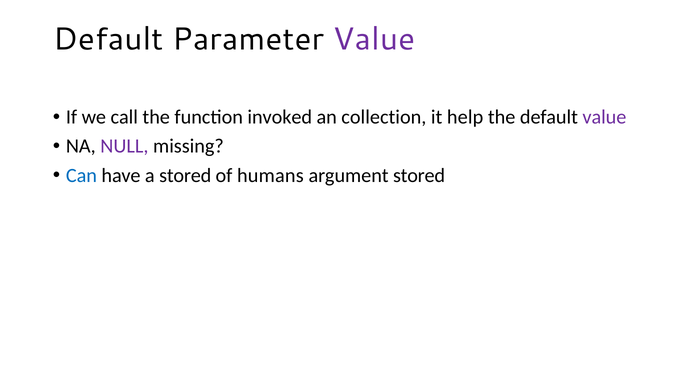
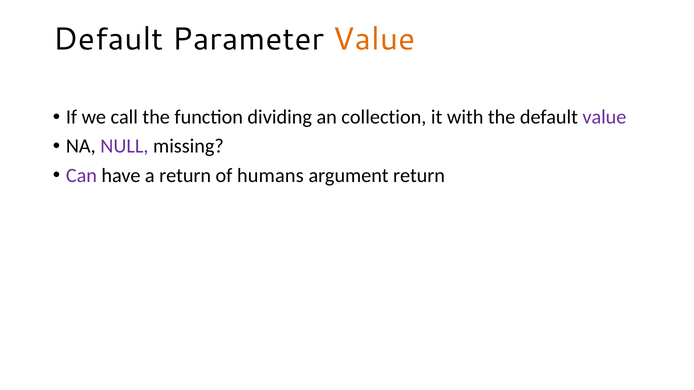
Value colour: purple -> orange (374, 39)
invoked: invoked -> dividing (280, 117)
help: help -> with (465, 117)
Can colour: blue -> purple (81, 176)
a stored: stored -> return (185, 176)
argument stored: stored -> return (419, 176)
